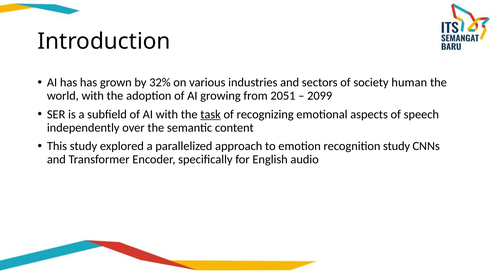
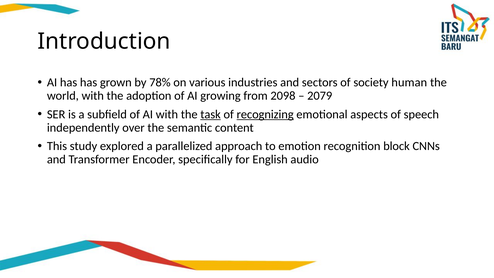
32%: 32% -> 78% (160, 82)
2051: 2051 -> 2098 (283, 96)
2099: 2099 -> 2079 (320, 96)
recognizing underline: none -> present (265, 114)
recognition study: study -> block (396, 146)
